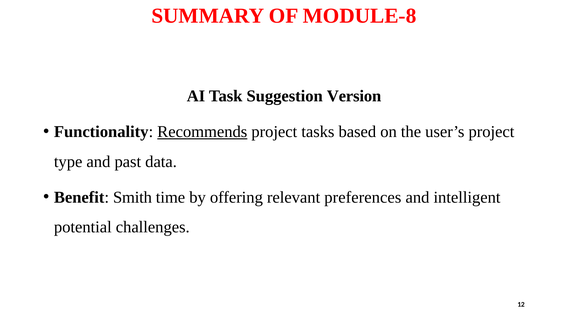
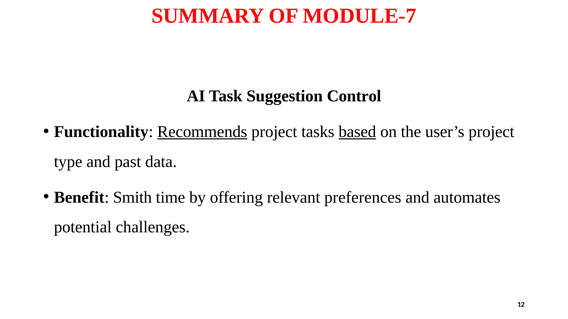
MODULE-8: MODULE-8 -> MODULE-7 (360, 16)
Version: Version -> Control (354, 96)
based underline: none -> present (357, 132)
intelligent: intelligent -> automates (467, 198)
